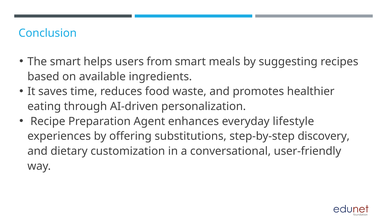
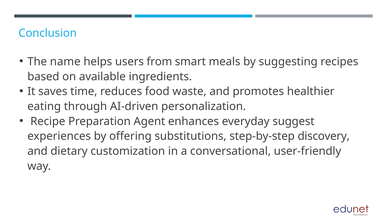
The smart: smart -> name (65, 62)
lifestyle: lifestyle -> suggest (293, 121)
